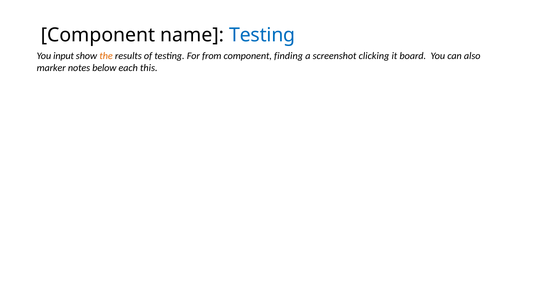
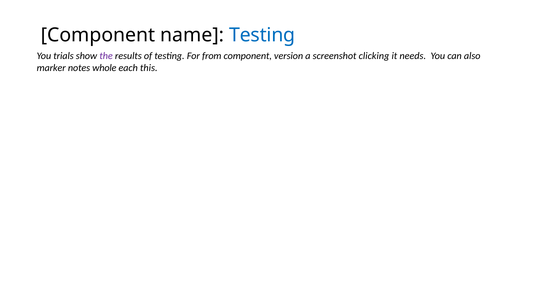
input: input -> trials (64, 56)
the colour: orange -> purple (106, 56)
finding: finding -> version (289, 56)
board: board -> needs (413, 56)
below: below -> whole (104, 68)
